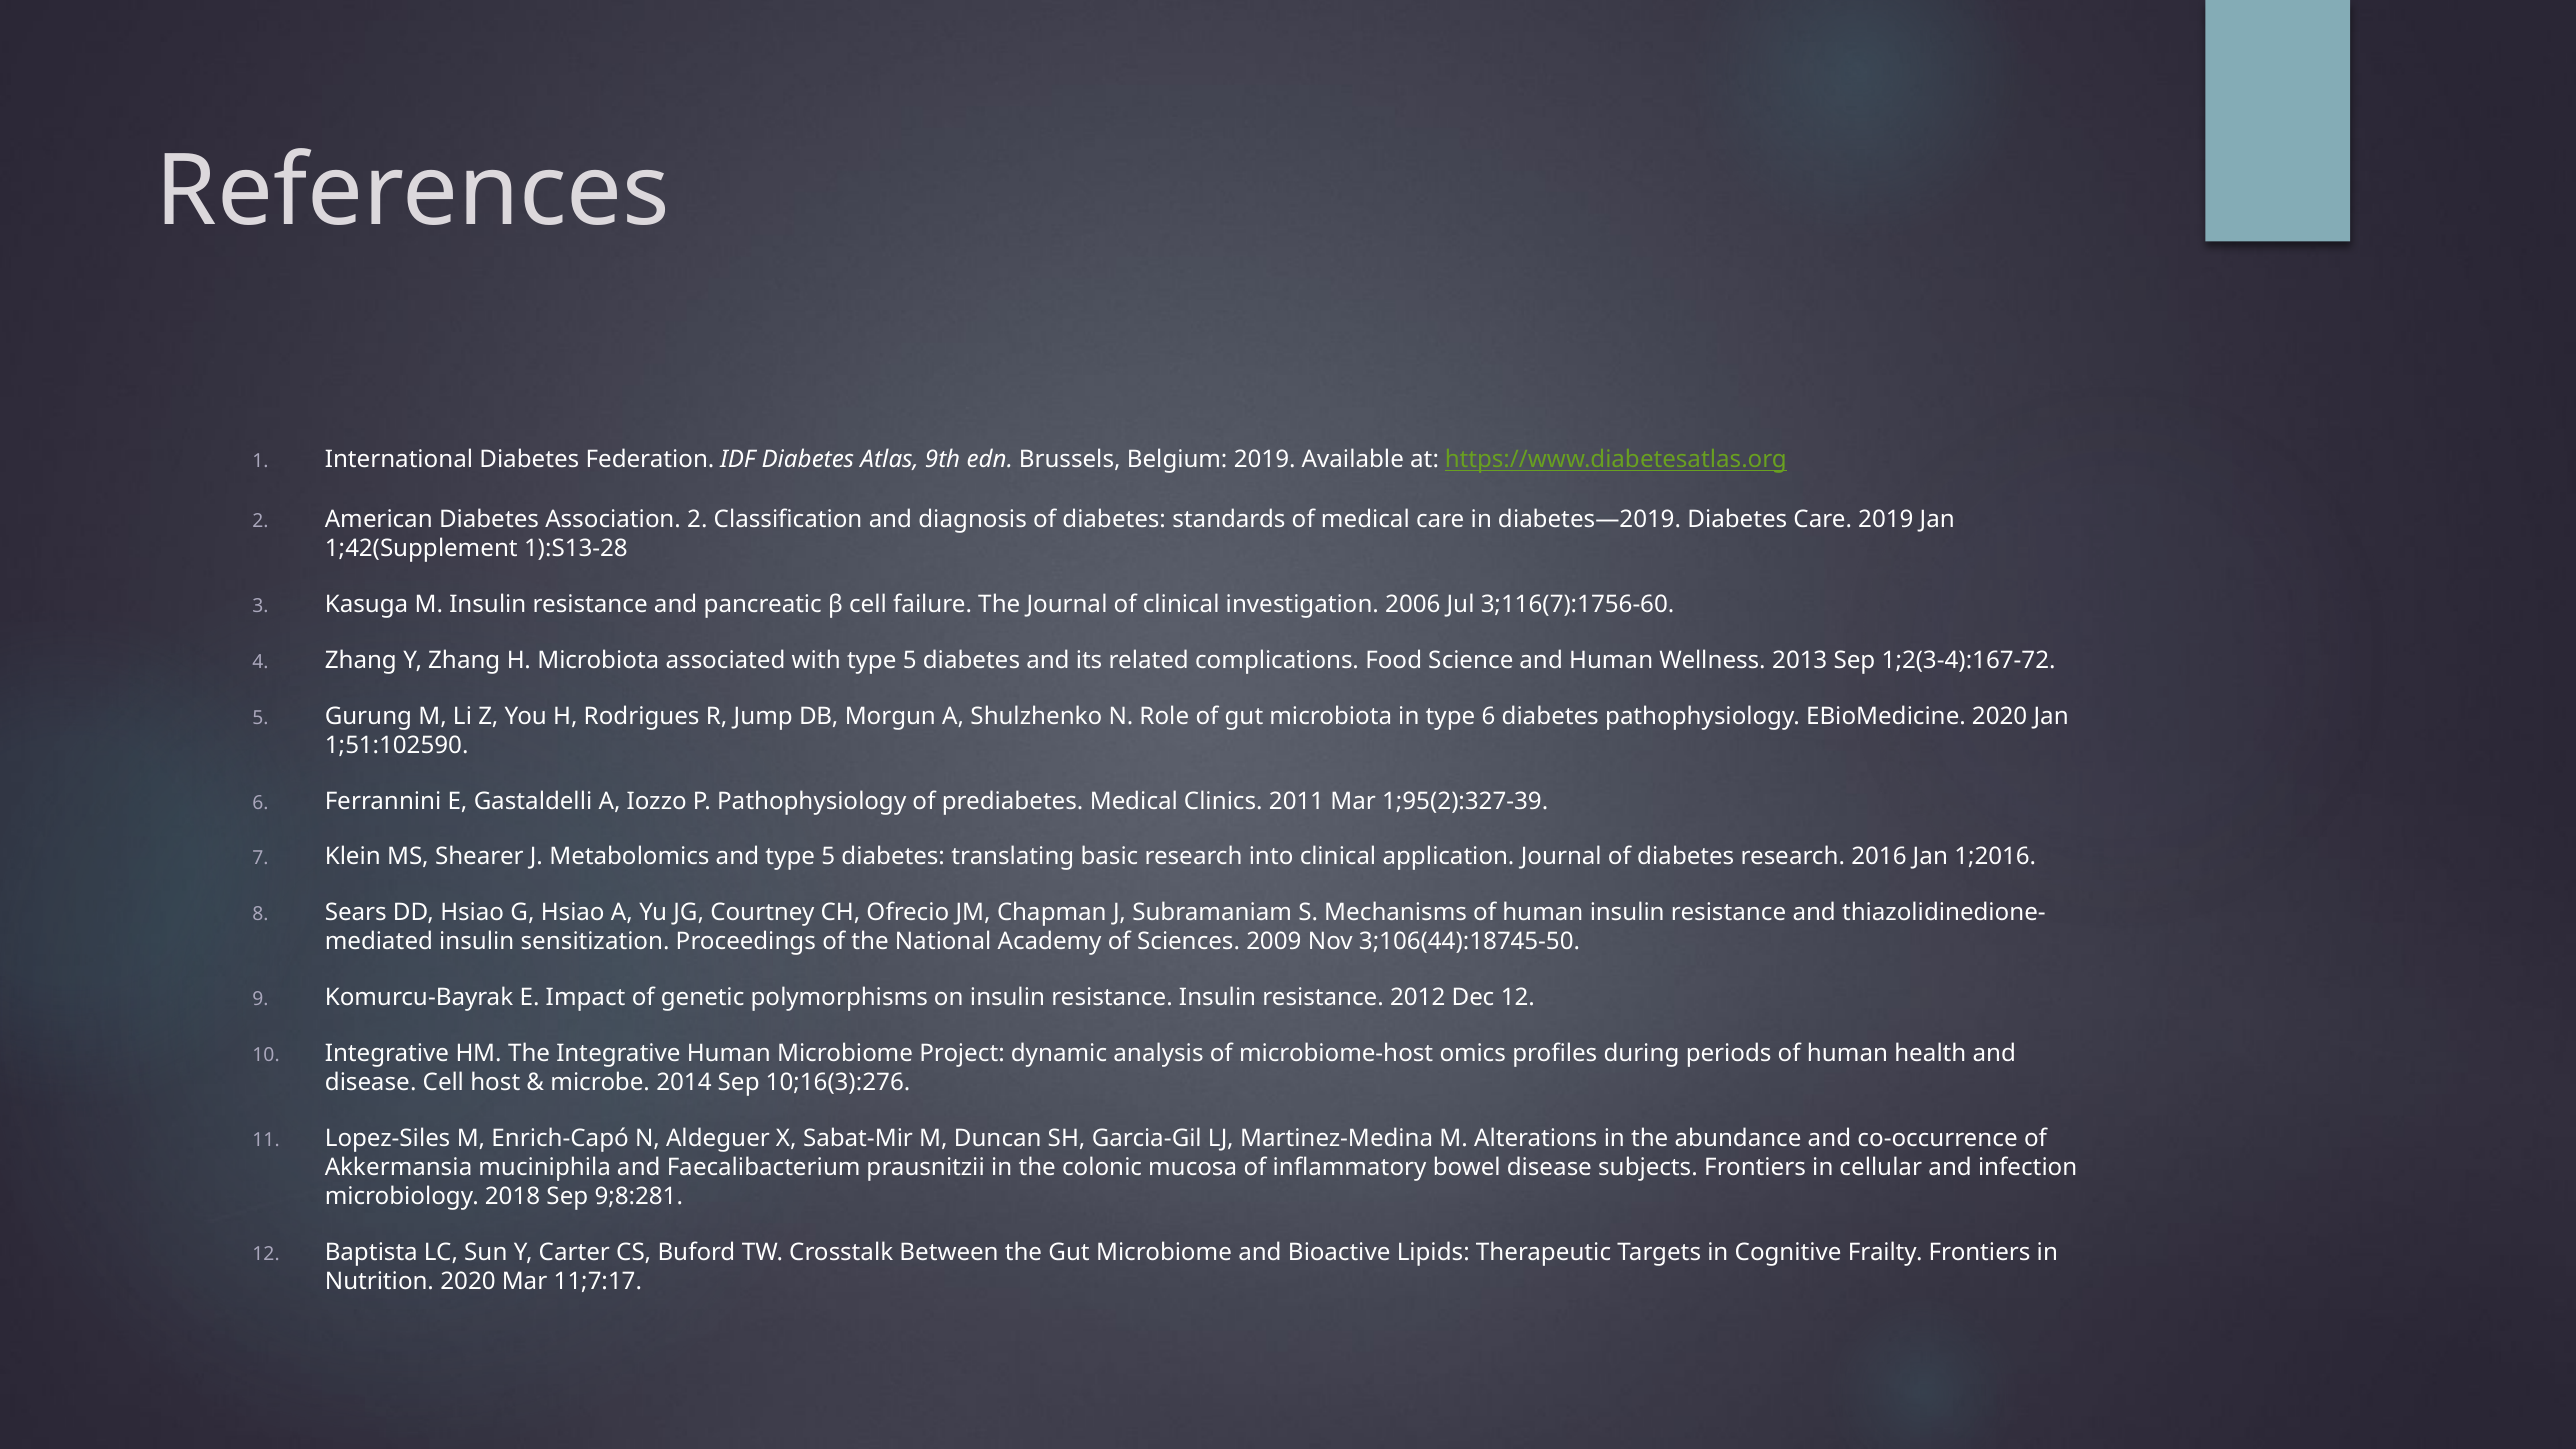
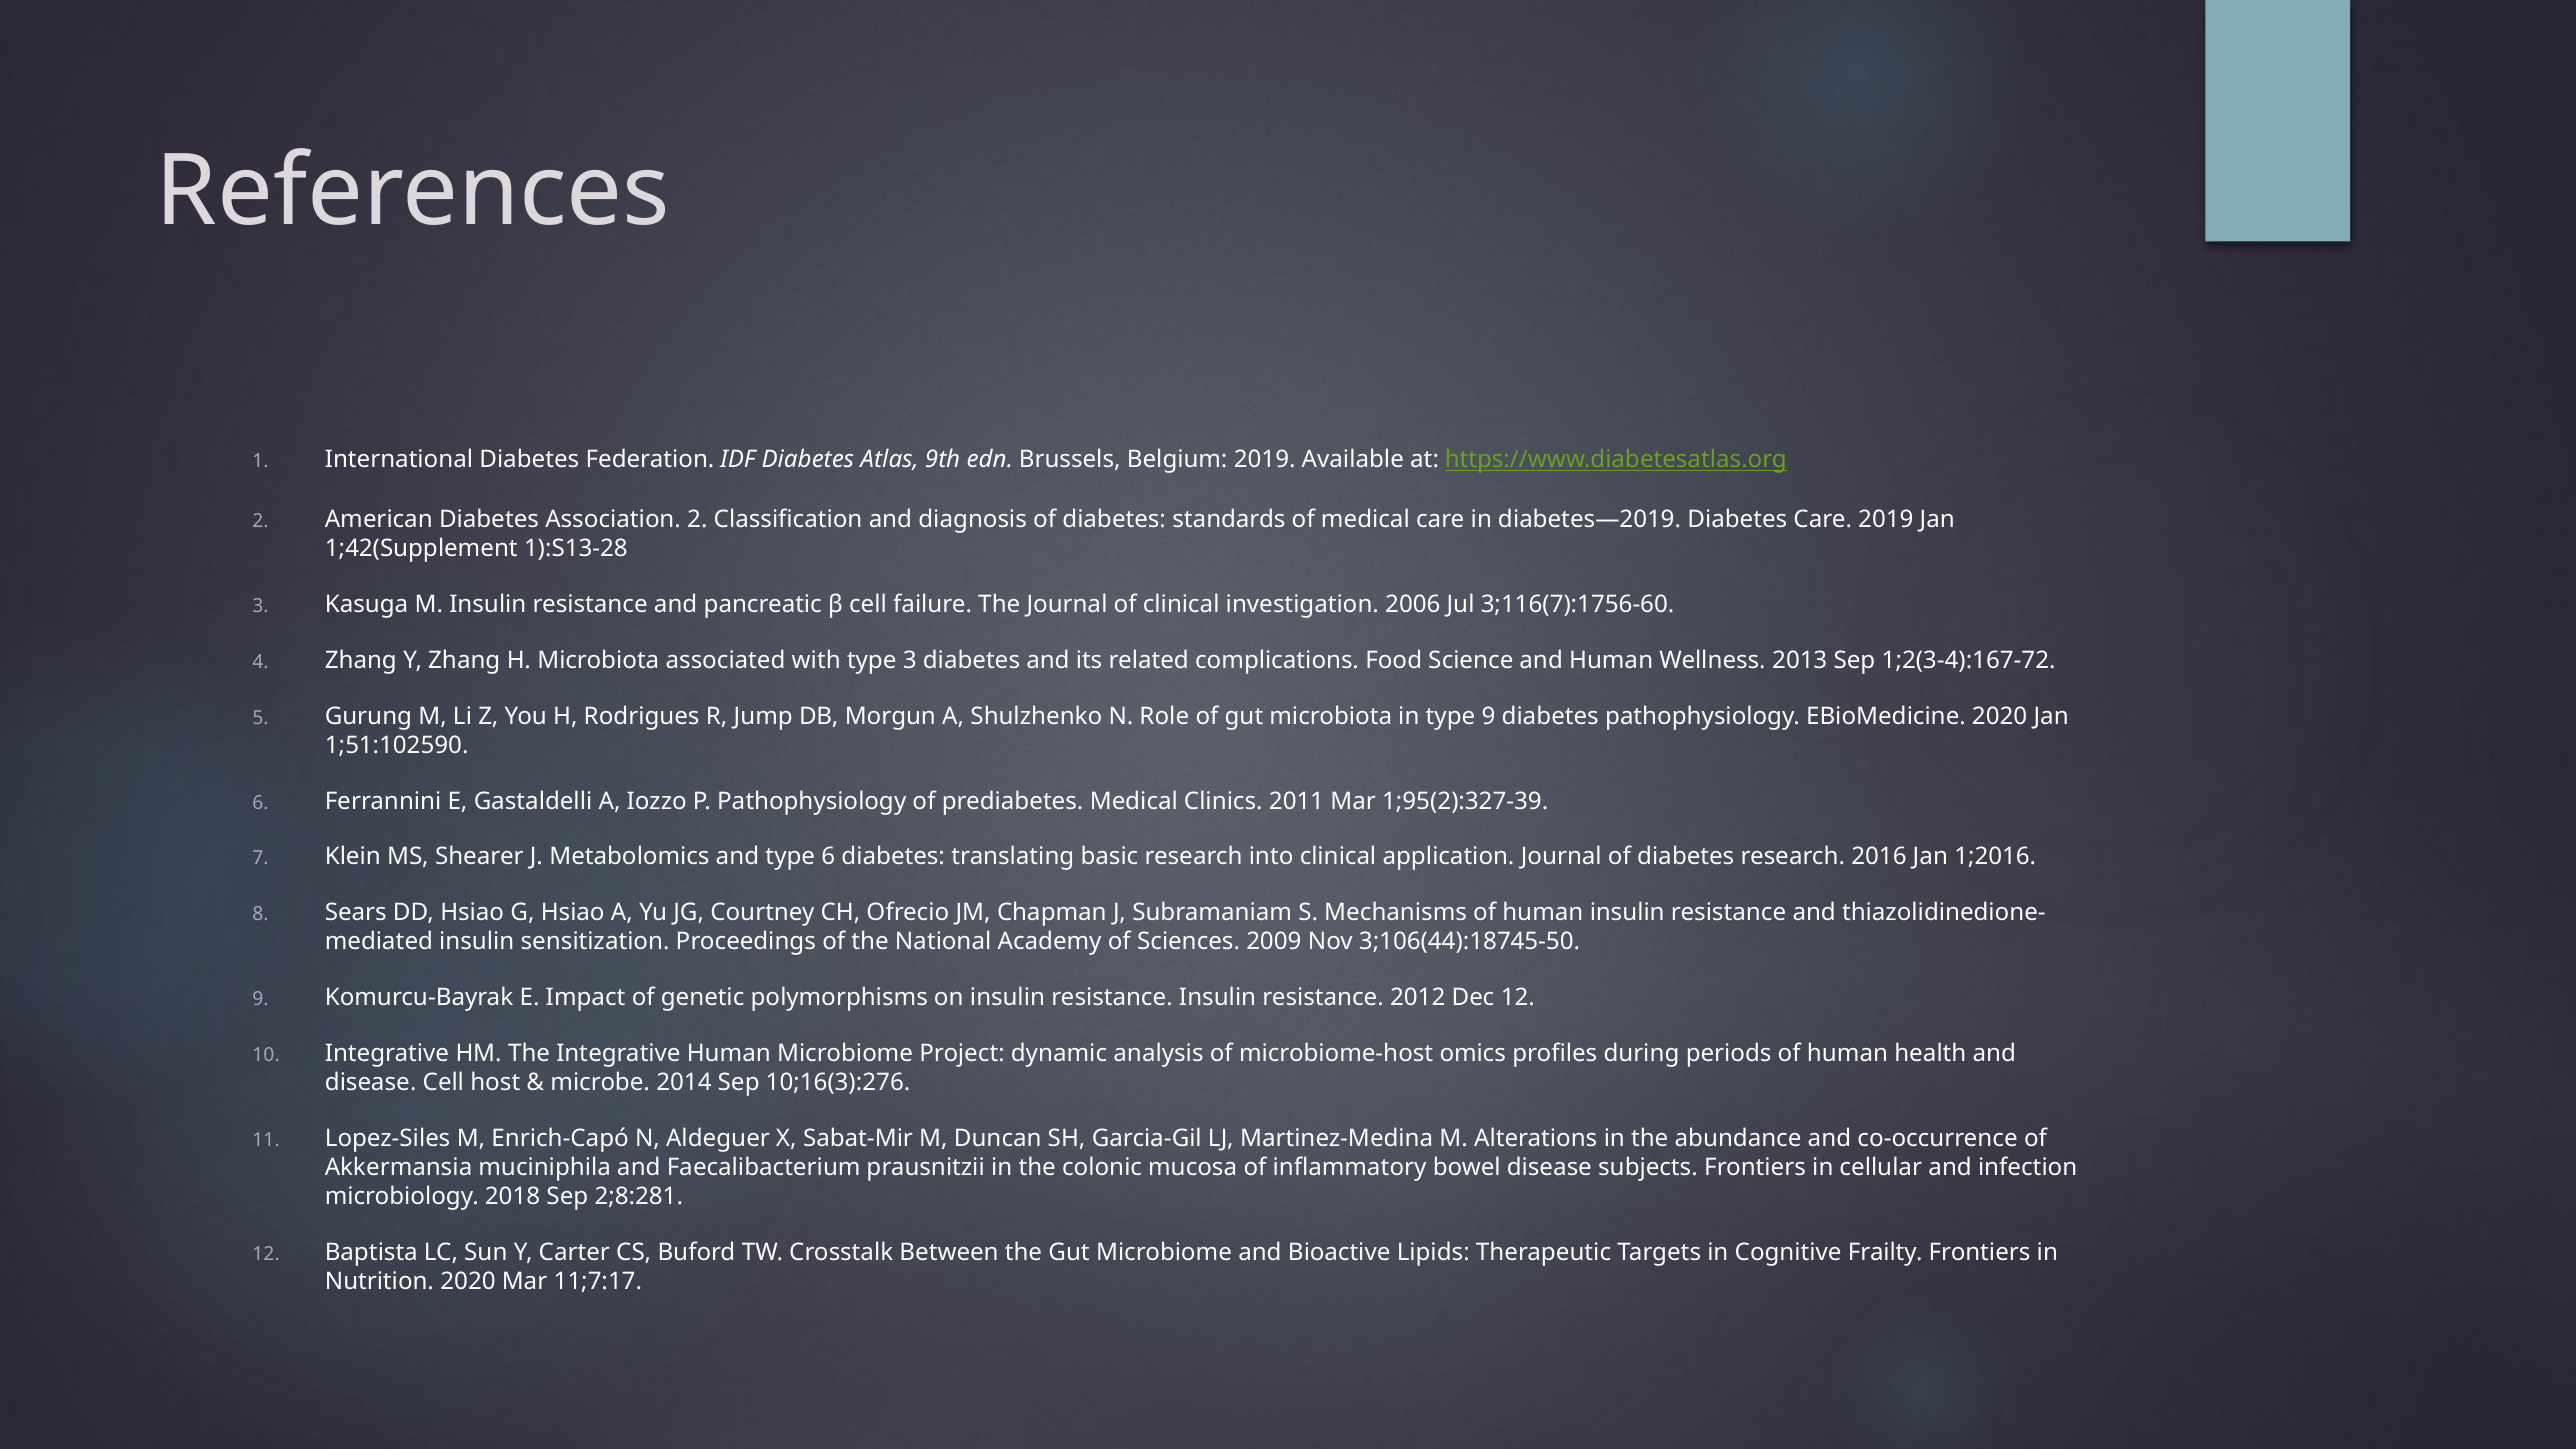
with type 5: 5 -> 3 (910, 660)
type 6: 6 -> 9 (1489, 716)
and type 5: 5 -> 6 (828, 857)
9;8:281: 9;8:281 -> 2;8:281 (639, 1197)
